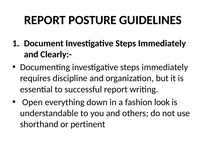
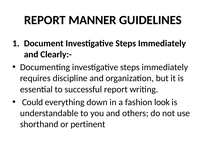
POSTURE: POSTURE -> MANNER (92, 20)
Open: Open -> Could (33, 102)
